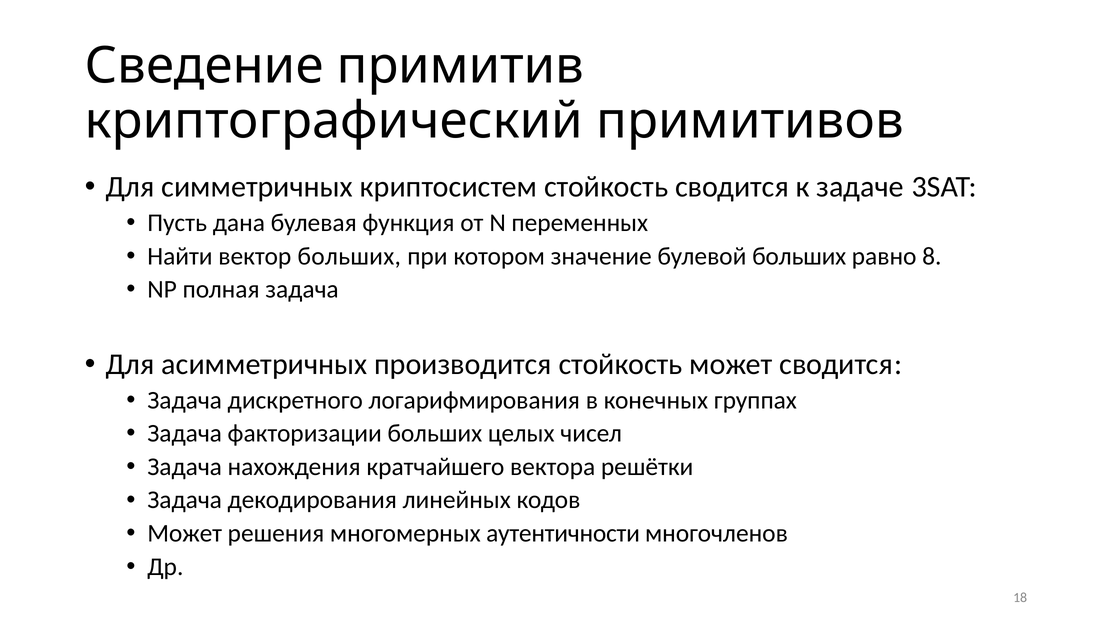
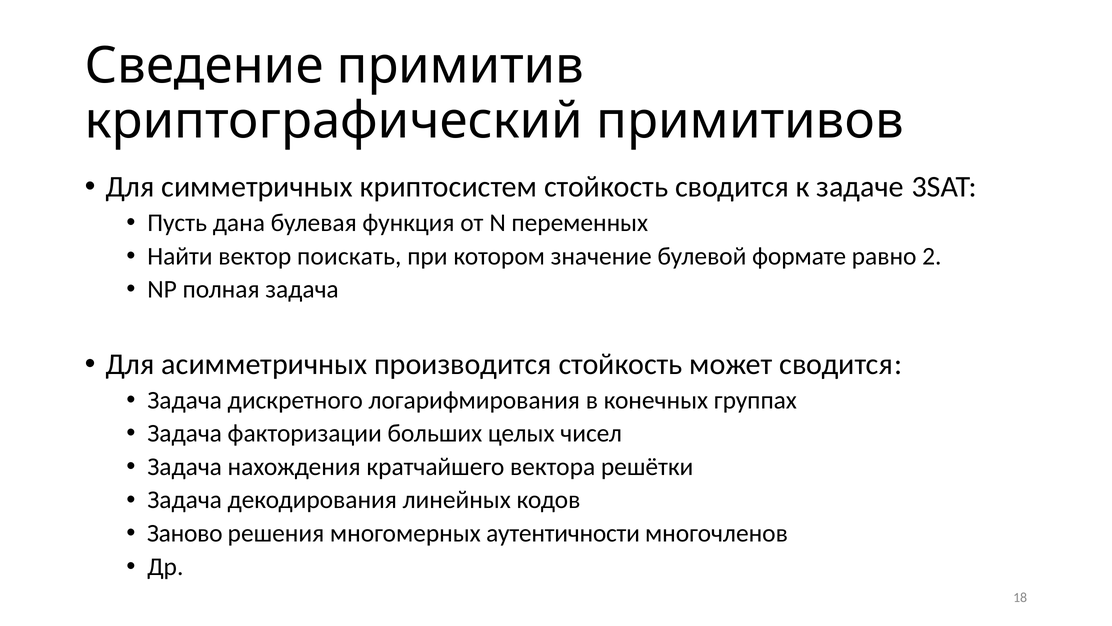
вектор больших: больших -> поискать (349, 256)
булевой больших: больших -> формате (799, 256)
8: 8 -> 2 (932, 256)
Может: Может -> Заново (185, 533)
